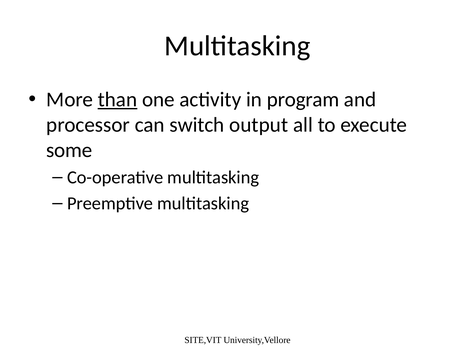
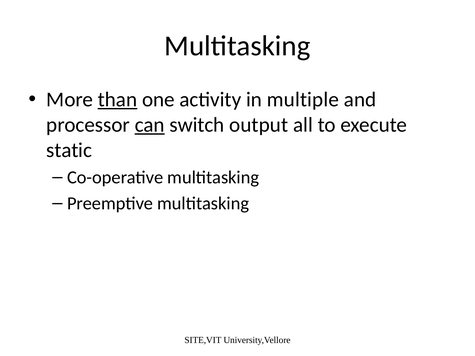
program: program -> multiple (303, 100)
can underline: none -> present (150, 125)
some: some -> static (69, 150)
